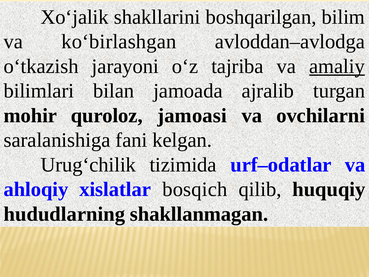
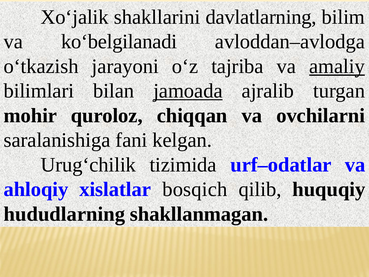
boshqarilgan: boshqarilgan -> davlatlarning (261, 17)
ko‘birlashgan: ko‘birlashgan -> ko‘belgilanadi (119, 42)
jamoada underline: none -> present (188, 91)
jamoasi: jamoasi -> chiqqan (192, 115)
